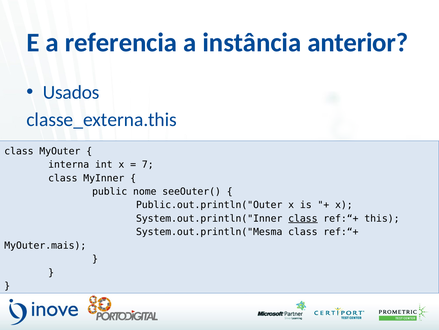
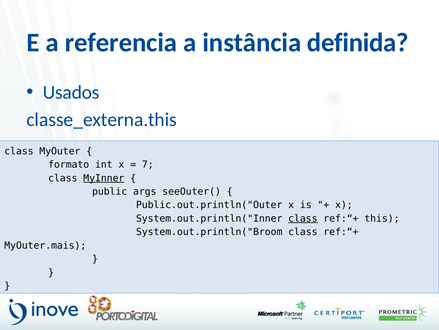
anterior: anterior -> definida (358, 42)
interna: interna -> formato (69, 164)
MyInner underline: none -> present (104, 178)
nome: nome -> args (145, 191)
System.out.println("Mesma: System.out.println("Mesma -> System.out.println("Broom (209, 232)
